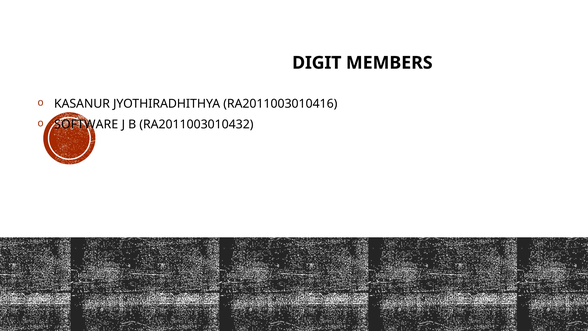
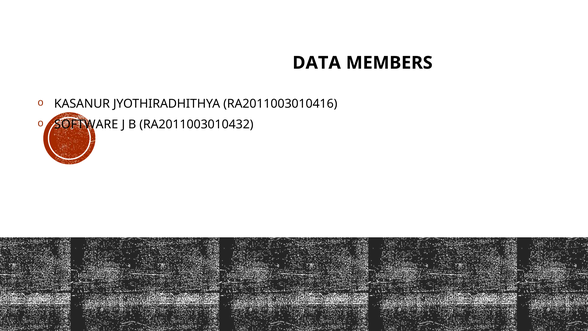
DIGIT: DIGIT -> DATA (317, 63)
